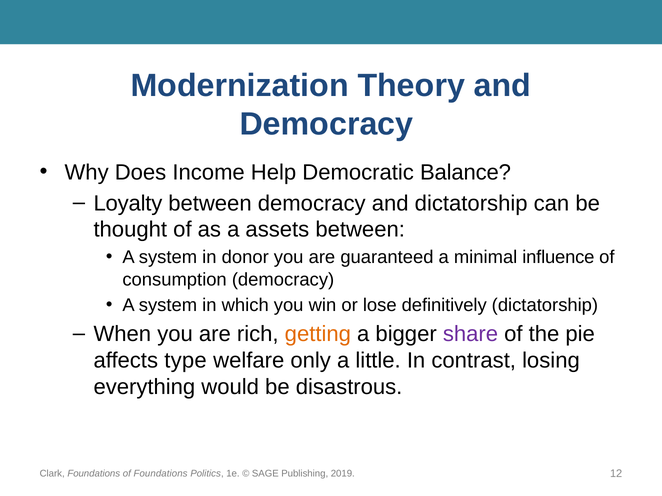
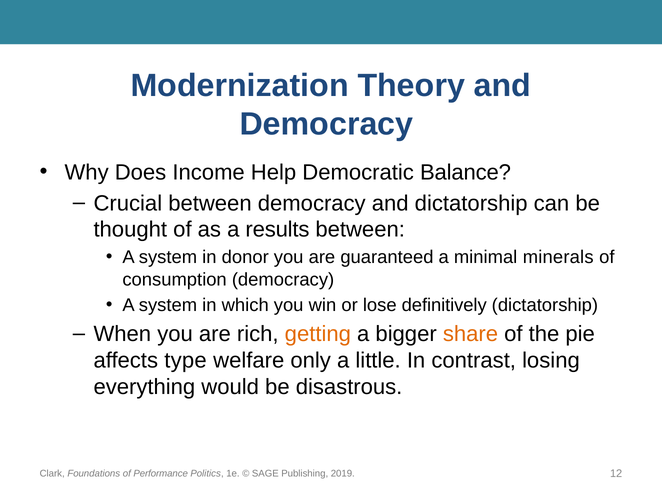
Loyalty: Loyalty -> Crucial (128, 203)
assets: assets -> results (277, 230)
influence: influence -> minerals (558, 258)
share colour: purple -> orange (470, 334)
of Foundations: Foundations -> Performance (161, 474)
